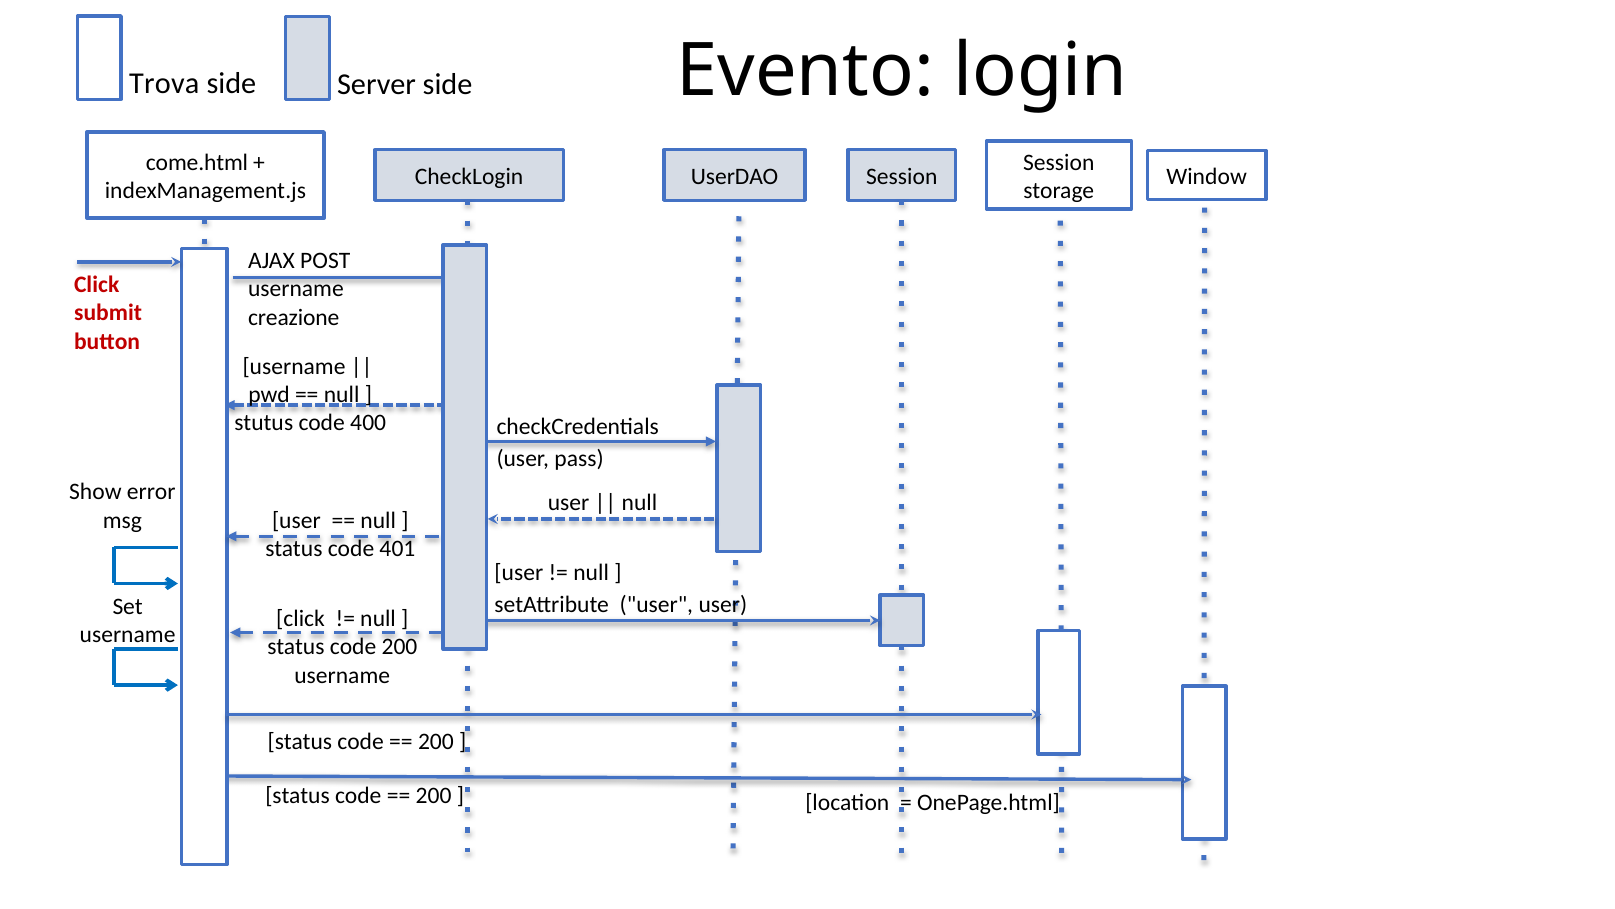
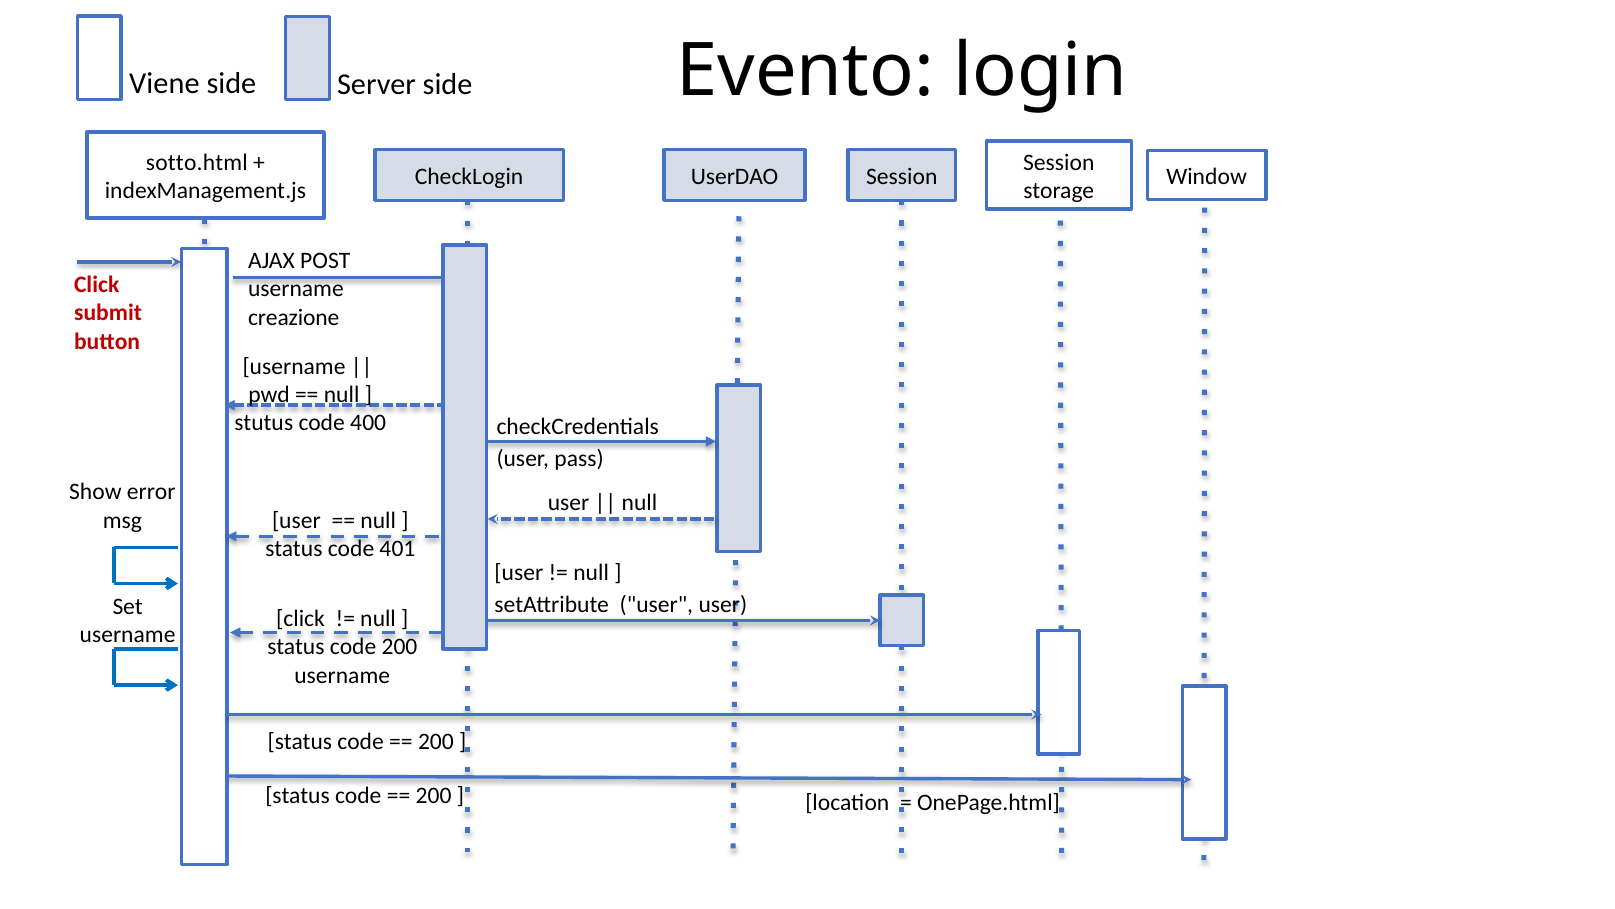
Trova: Trova -> Viene (164, 84)
come.html: come.html -> sotto.html (197, 162)
